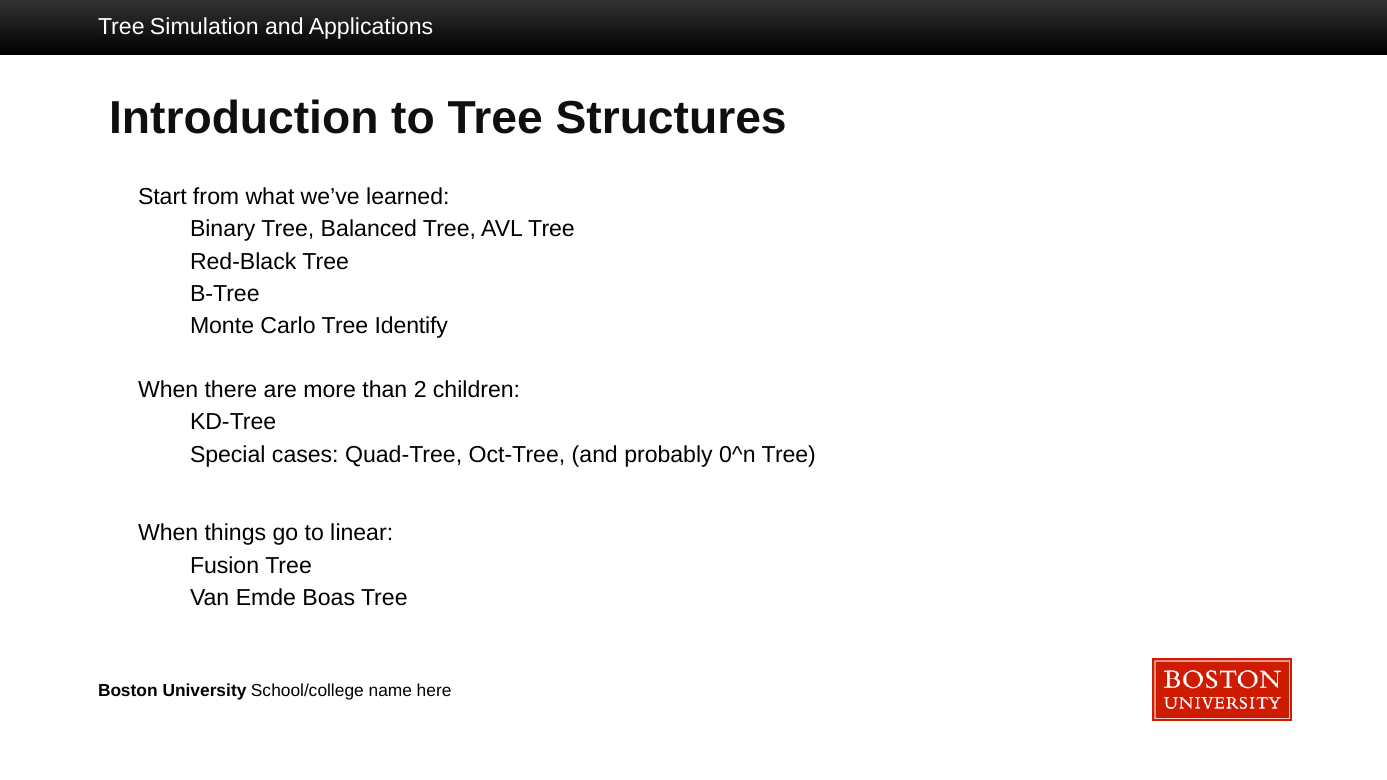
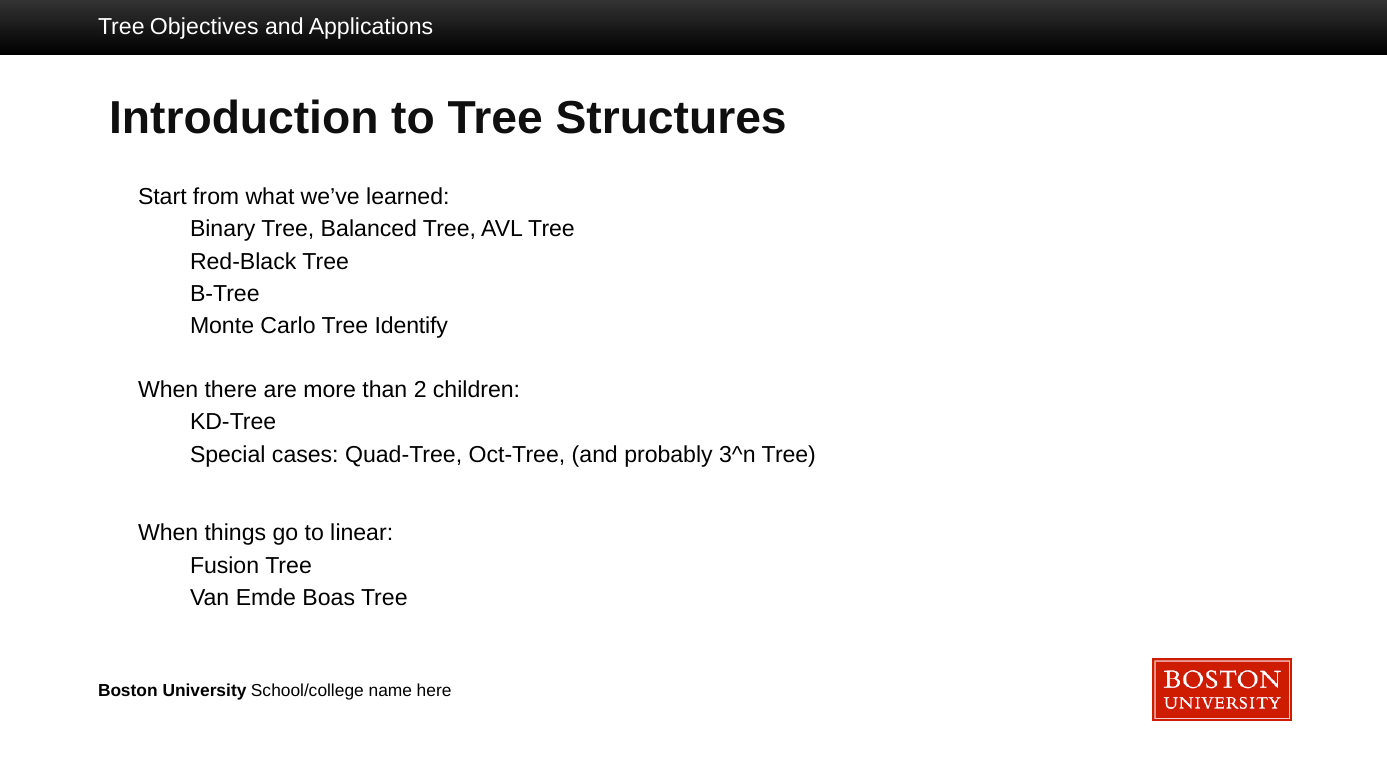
Simulation: Simulation -> Objectives (204, 27)
0^n: 0^n -> 3^n (737, 455)
